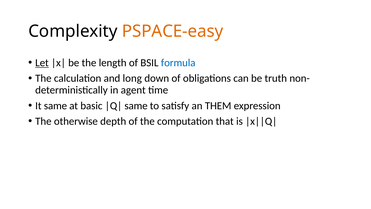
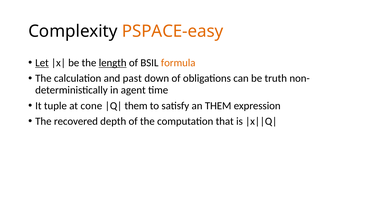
length underline: none -> present (113, 63)
formula colour: blue -> orange (178, 63)
long: long -> past (132, 78)
It same: same -> tuple (55, 106)
basic: basic -> cone (91, 106)
same: same -> them (136, 106)
otherwise: otherwise -> recovered (76, 121)
